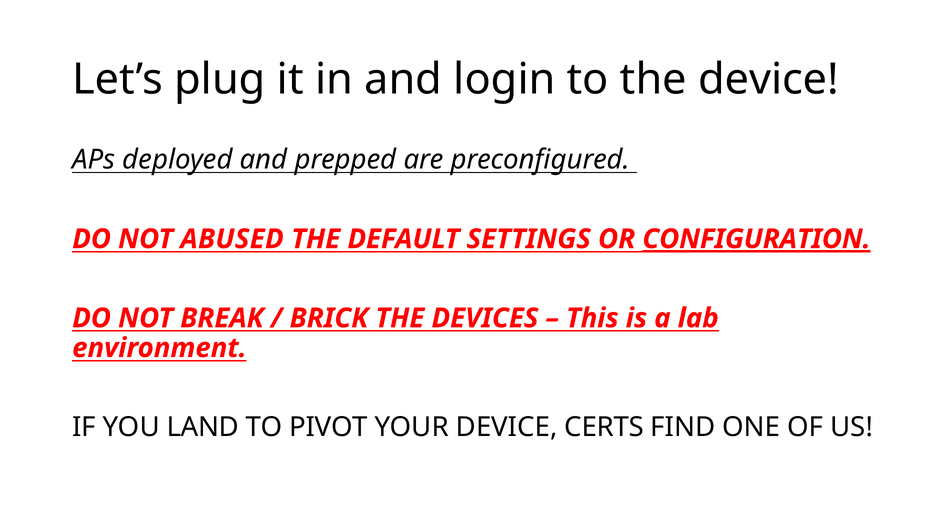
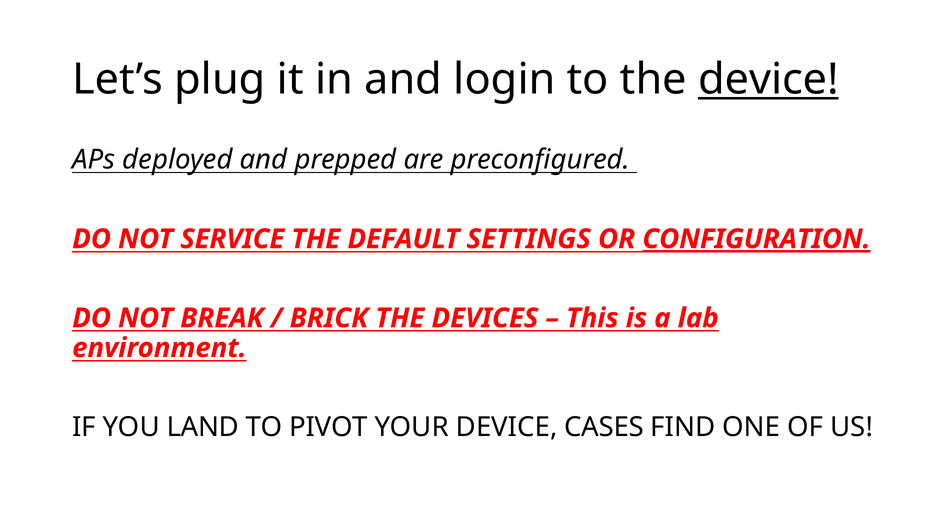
device underline: none -> present (769, 80)
ABUSED: ABUSED -> SERVICE (232, 239)
CERTS: CERTS -> CASES (604, 428)
